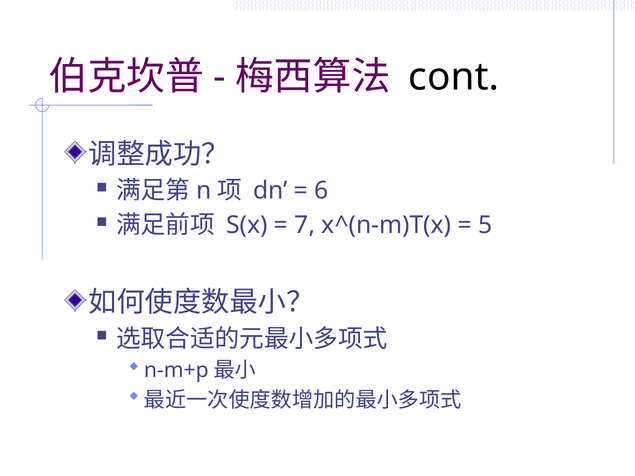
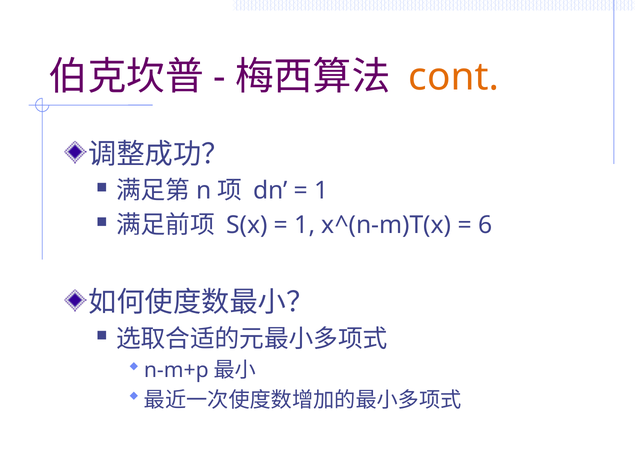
cont colour: black -> orange (454, 77)
6: 6 -> 1 (322, 191)
7: 7 -> 1 (305, 225)
5: 5 -> 6 (485, 225)
